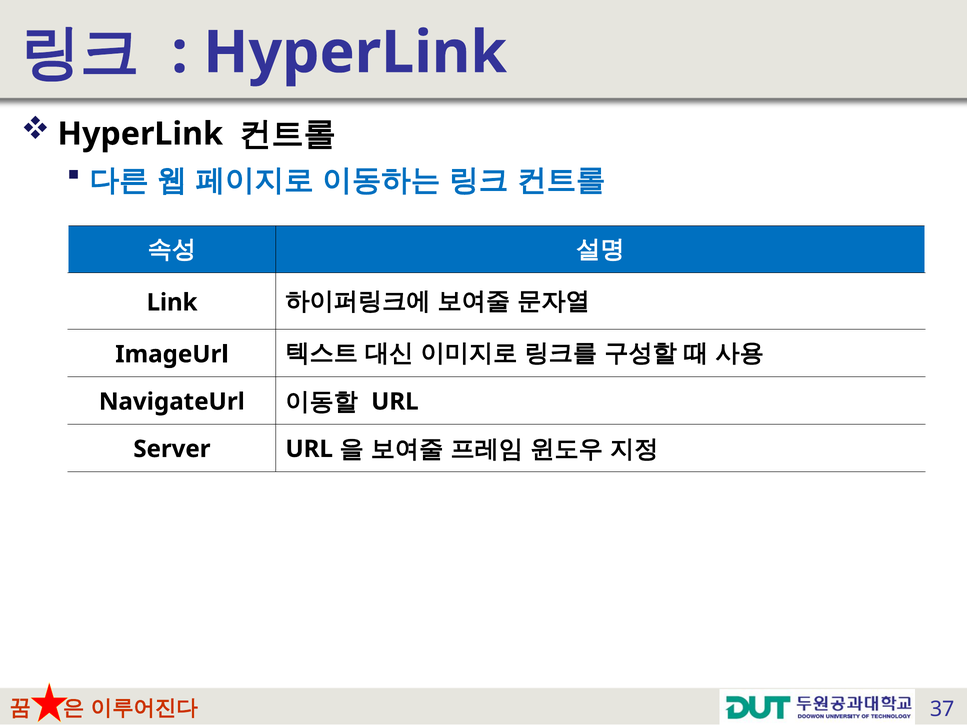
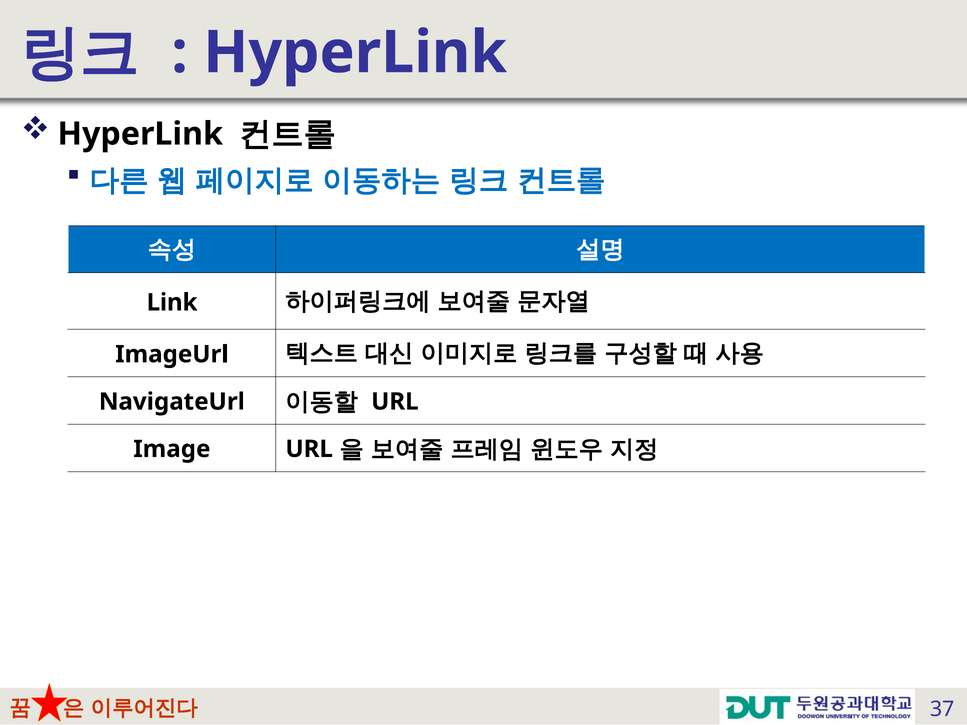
Server: Server -> Image (172, 449)
